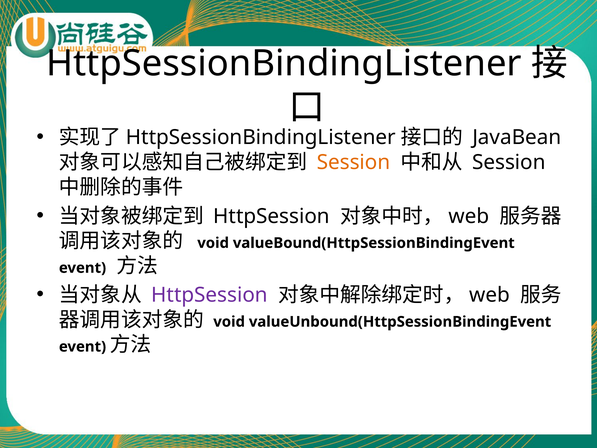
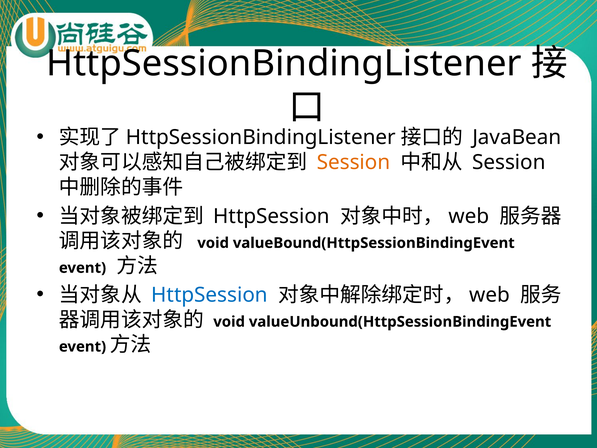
HttpSession colour: purple -> blue (209, 295)
